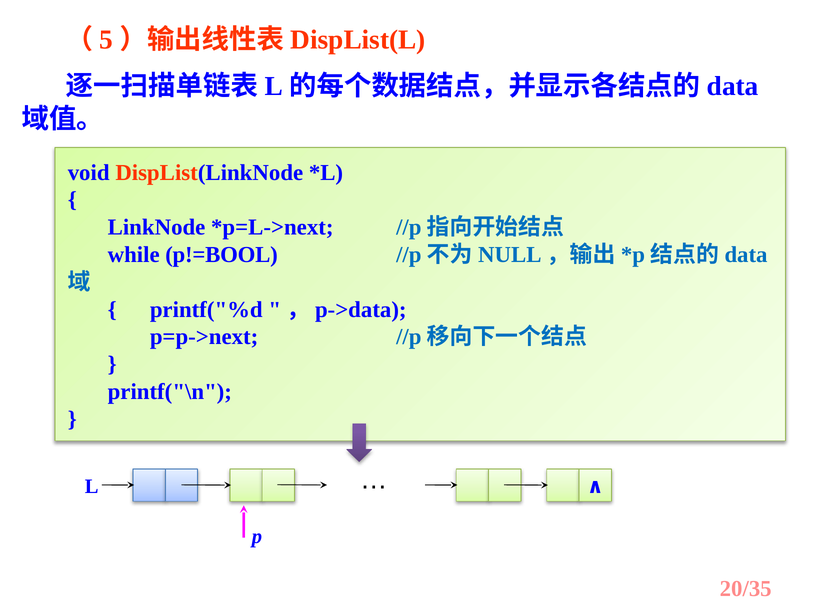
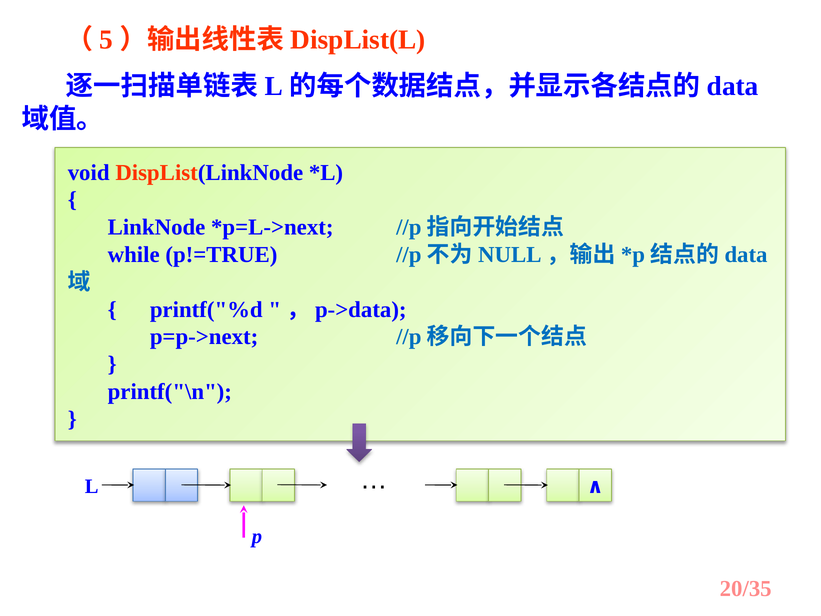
p!=BOOL: p!=BOOL -> p!=TRUE (221, 255)
